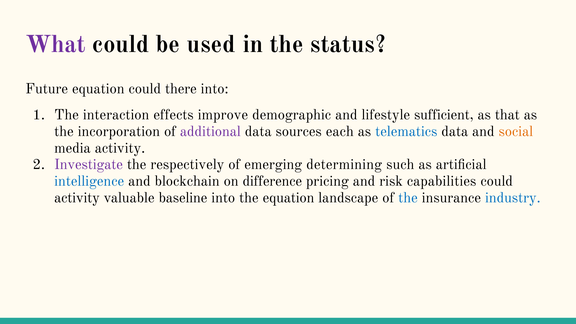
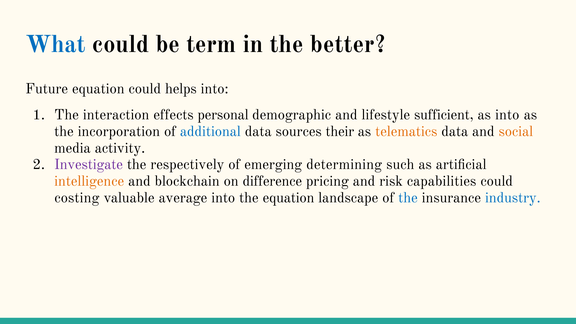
What colour: purple -> blue (55, 44)
used: used -> term (211, 44)
status: status -> better (348, 44)
there: there -> helps (181, 89)
improve: improve -> personal (223, 115)
as that: that -> into (507, 115)
additional colour: purple -> blue (210, 131)
each: each -> their (340, 131)
telematics colour: blue -> orange (406, 131)
intelligence colour: blue -> orange (89, 181)
activity: activity -> costing (77, 198)
baseline: baseline -> average (183, 198)
